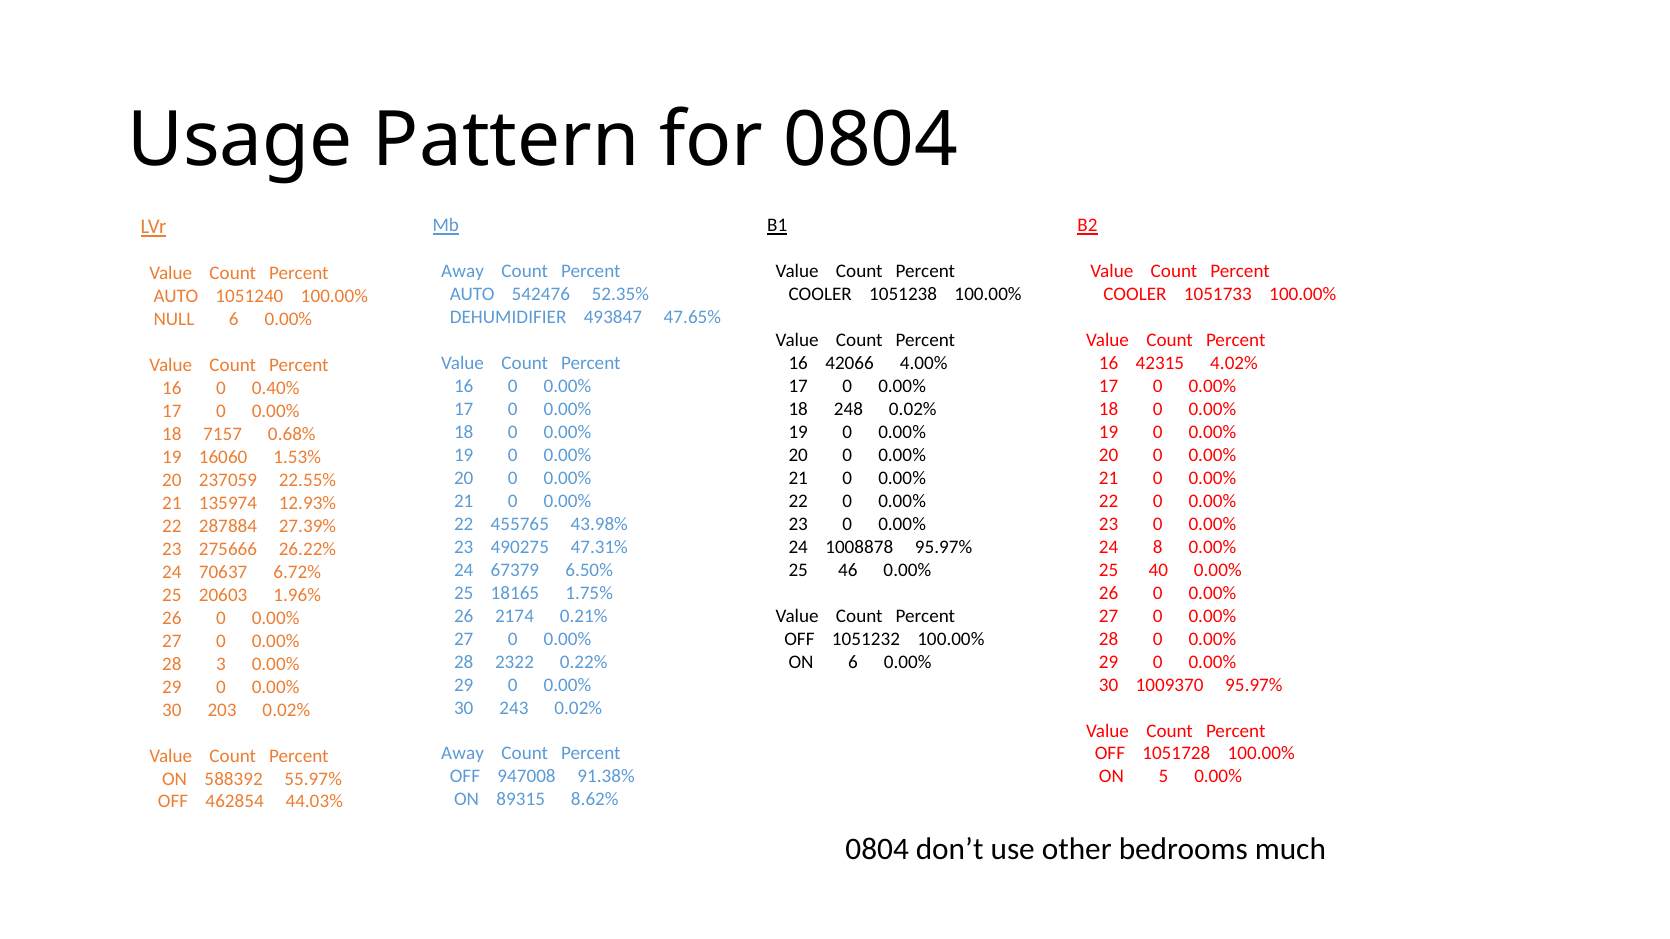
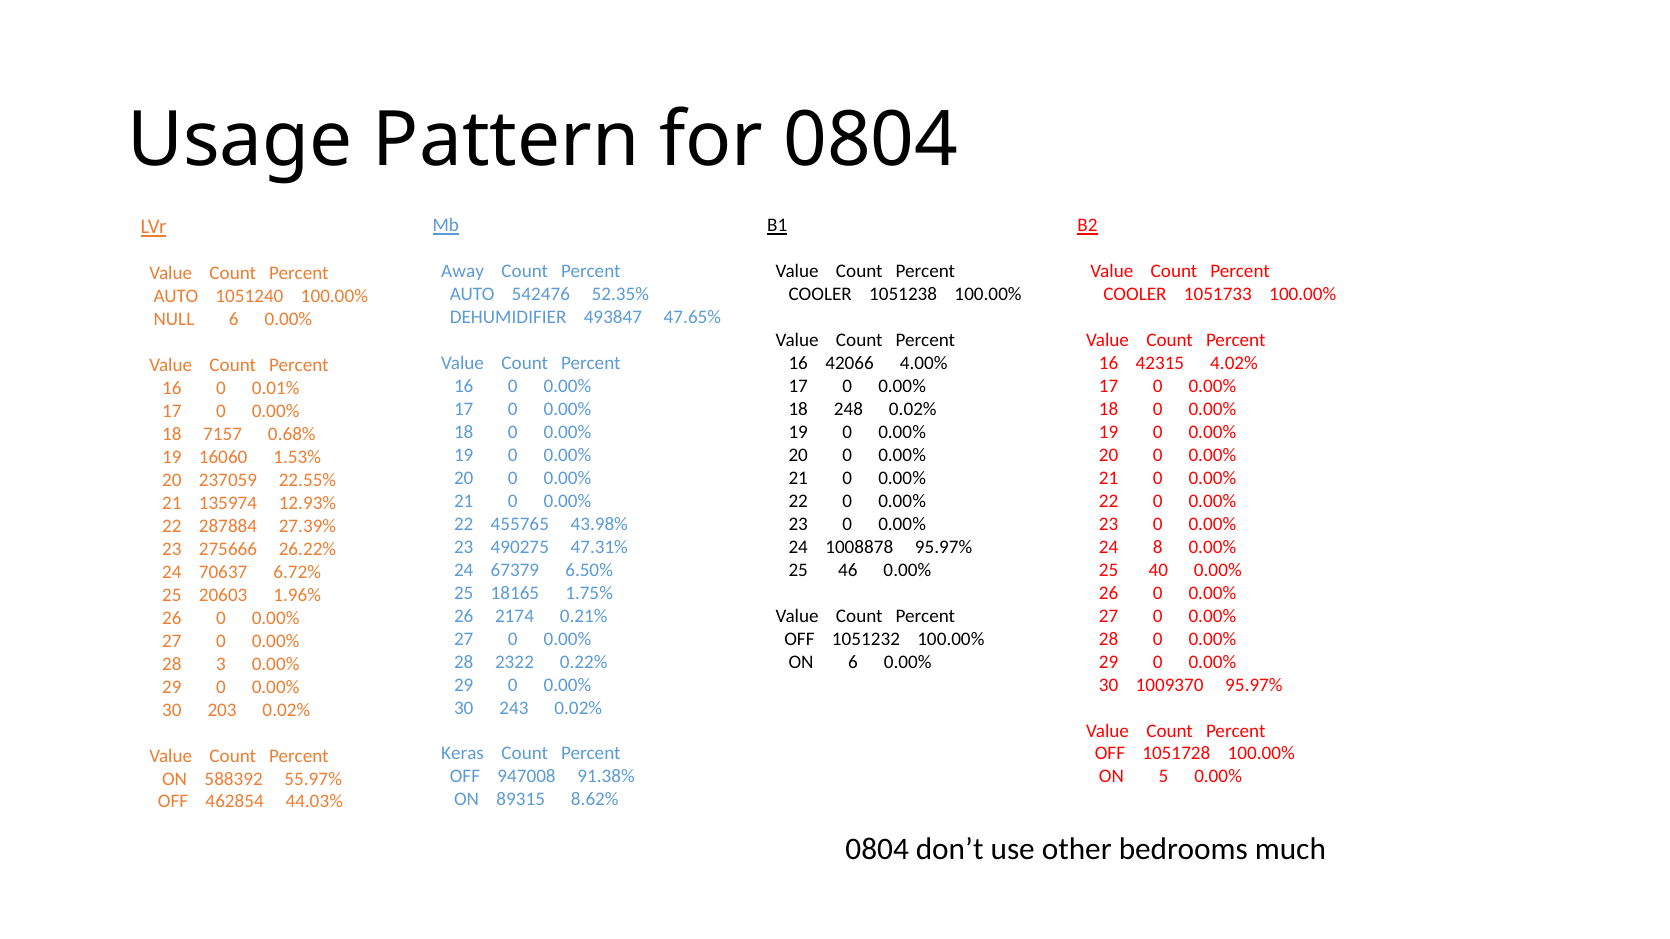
0.40%: 0.40% -> 0.01% (276, 388)
Away: Away -> Keras (463, 754)
